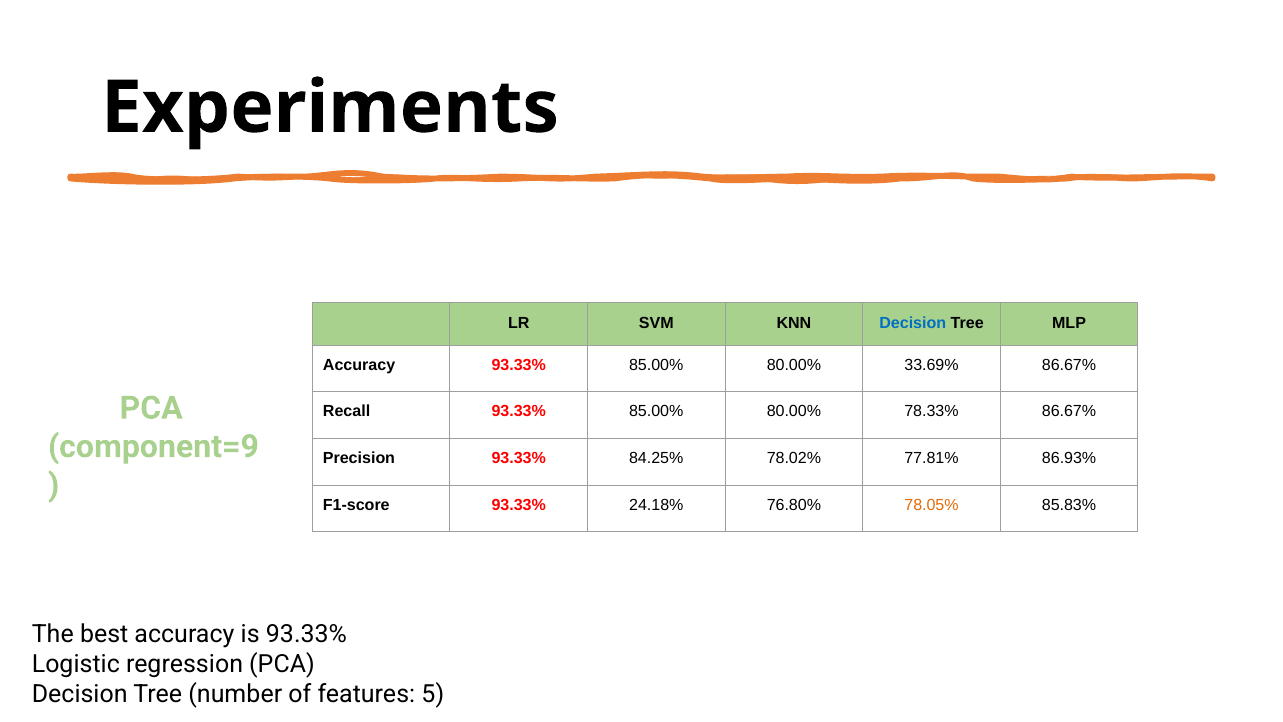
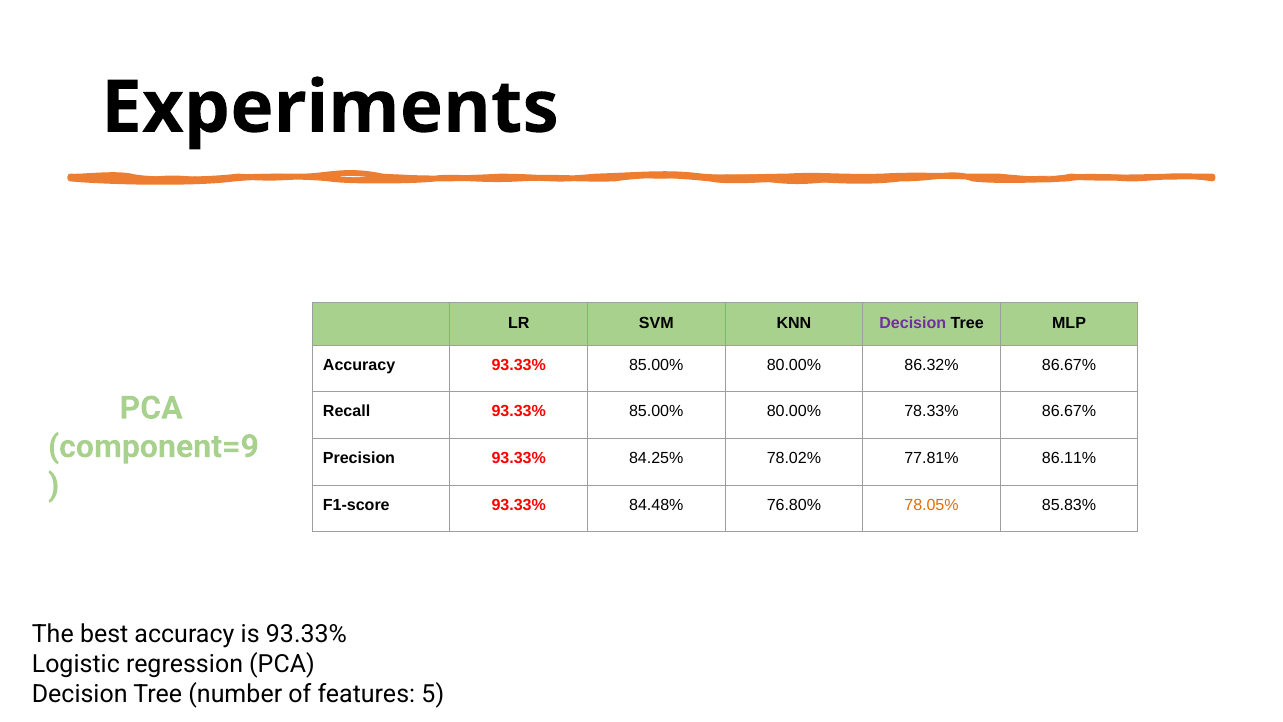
Decision colour: blue -> purple (913, 323)
33.69%: 33.69% -> 86.32% (932, 365)
86.93%: 86.93% -> 86.11% (1069, 458)
24.18%: 24.18% -> 84.48% (656, 505)
